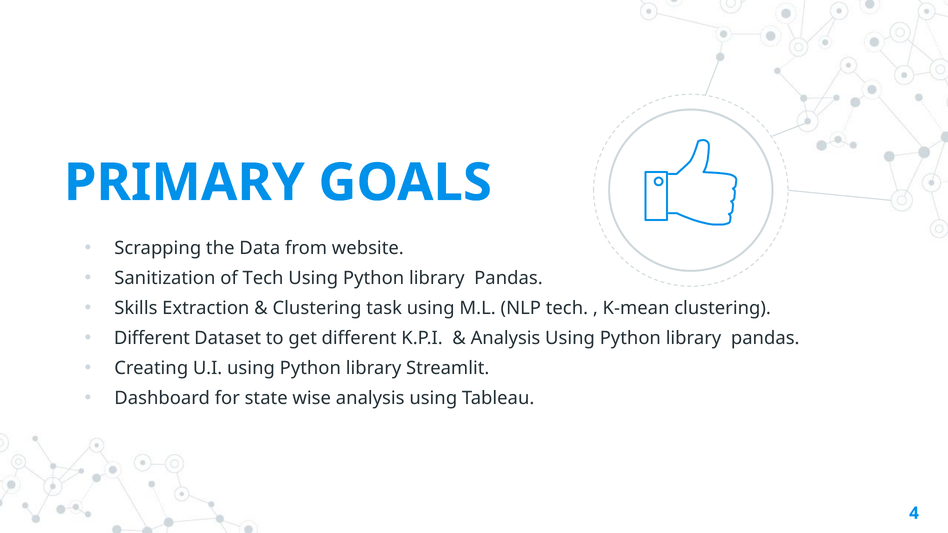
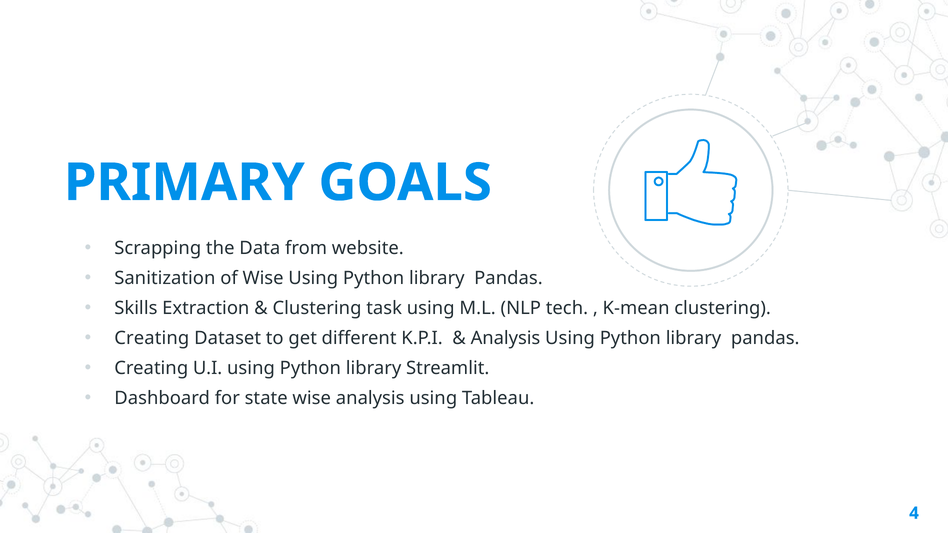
of Tech: Tech -> Wise (263, 278)
Different: Different -> Creating (152, 338)
